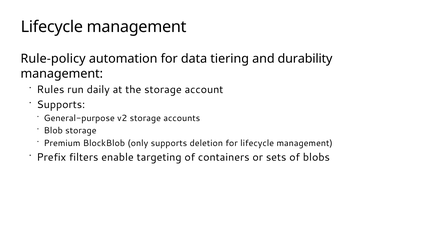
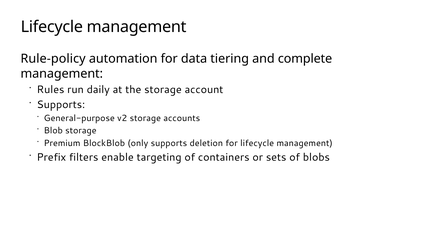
durability: durability -> complete (305, 59)
